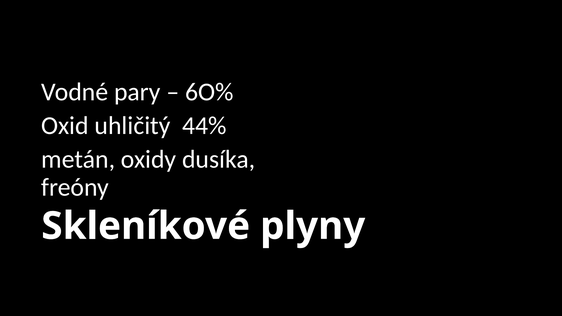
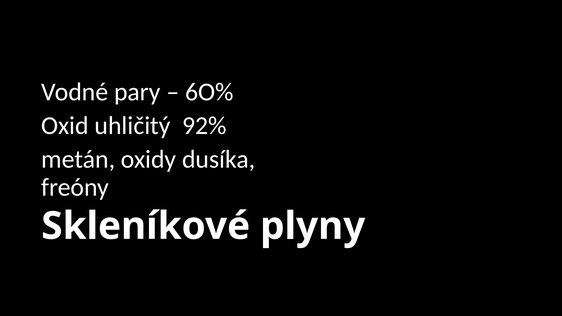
44%: 44% -> 92% (204, 126)
